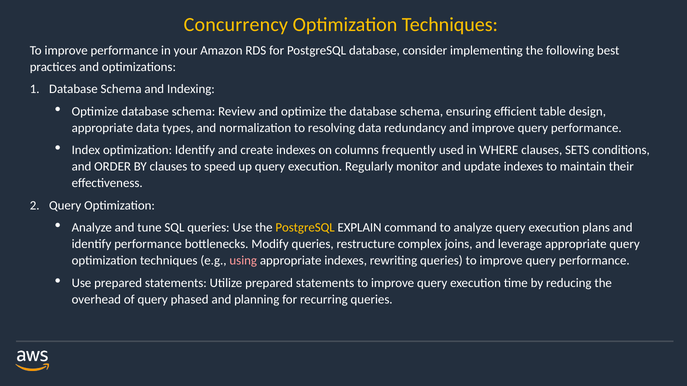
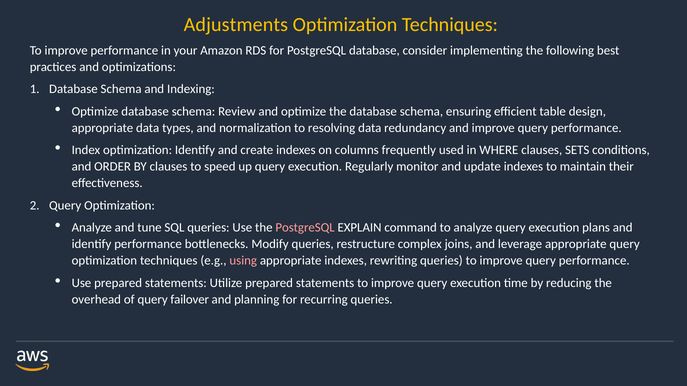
Concurrency: Concurrency -> Adjustments (236, 25)
PostgreSQL colour: yellow -> pink (305, 228)
phased: phased -> failover (190, 300)
